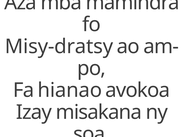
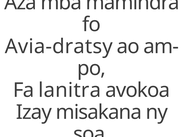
Misy-dratsy: Misy-dratsy -> Avia-dratsy (59, 47)
hianao: hianao -> lanitra (70, 90)
